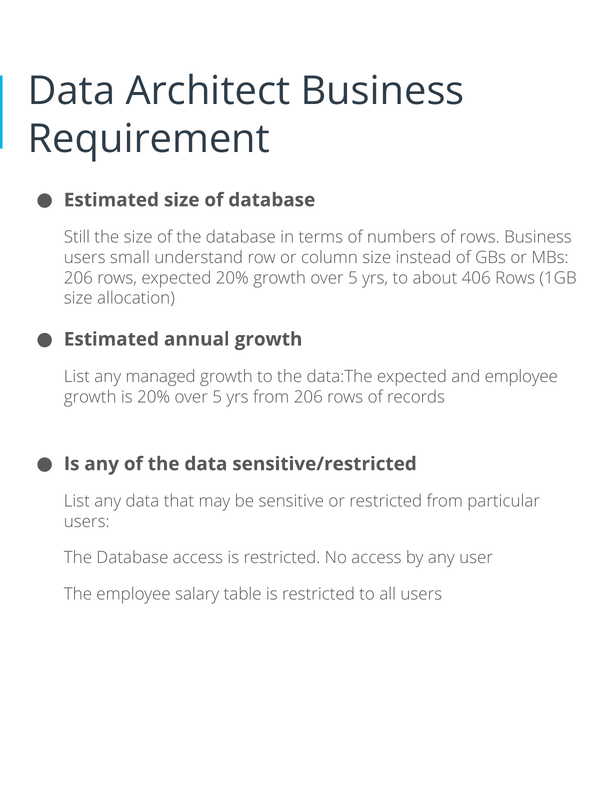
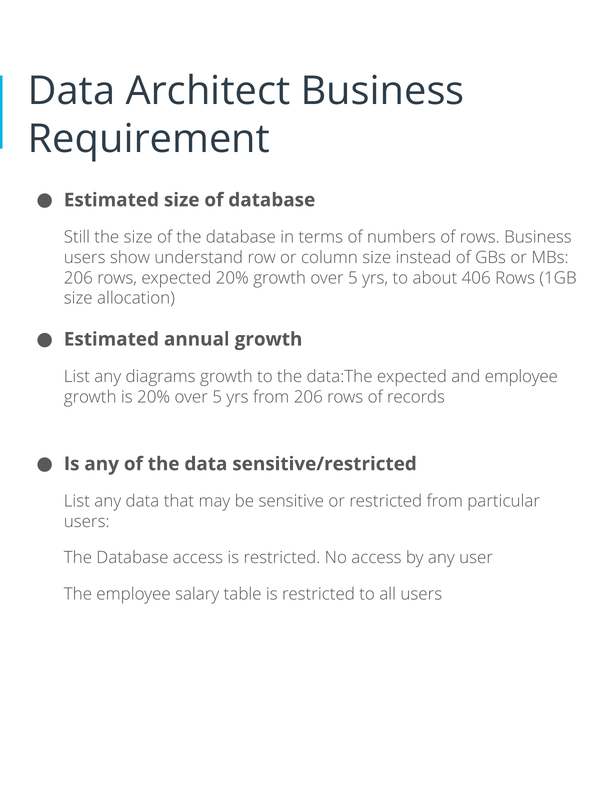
small: small -> show (130, 258)
managed: managed -> diagrams (161, 377)
